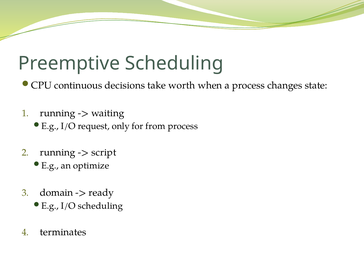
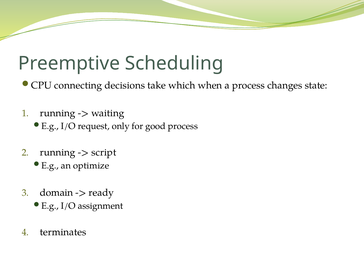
continuous: continuous -> connecting (78, 85)
worth: worth -> which (182, 85)
from: from -> good (156, 126)
I/O scheduling: scheduling -> assignment (100, 206)
